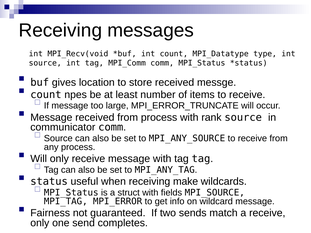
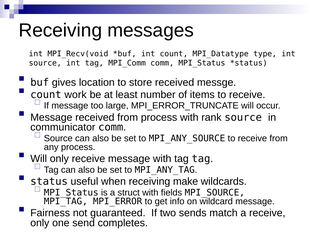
npes: npes -> work (76, 95)
